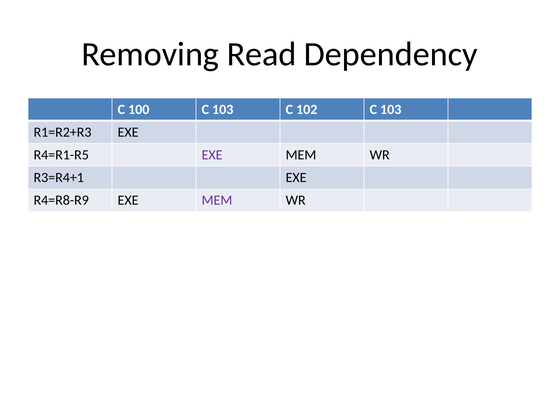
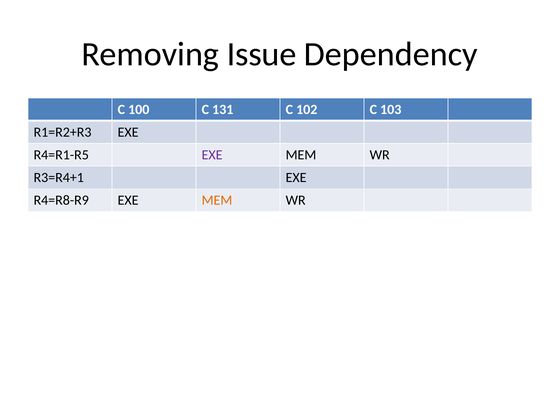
Read: Read -> Issue (262, 54)
100 C 103: 103 -> 131 (223, 110)
MEM colour: purple -> orange (217, 200)
